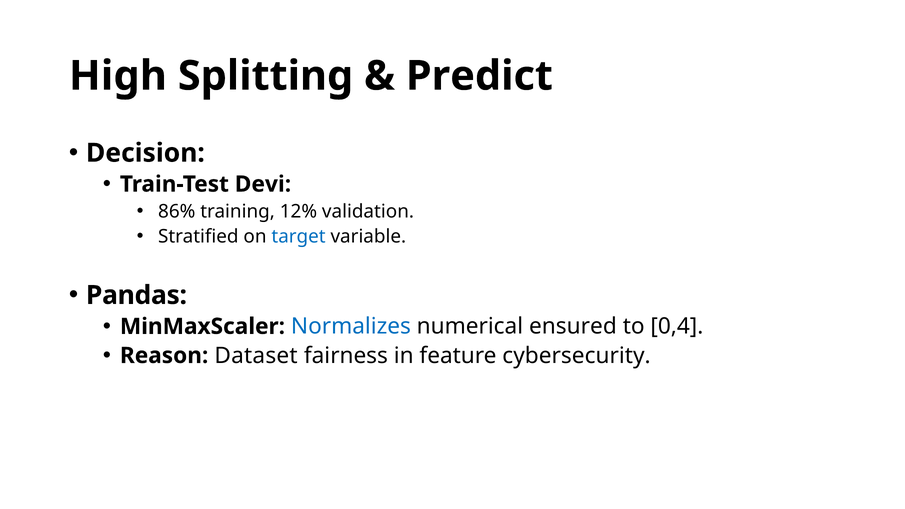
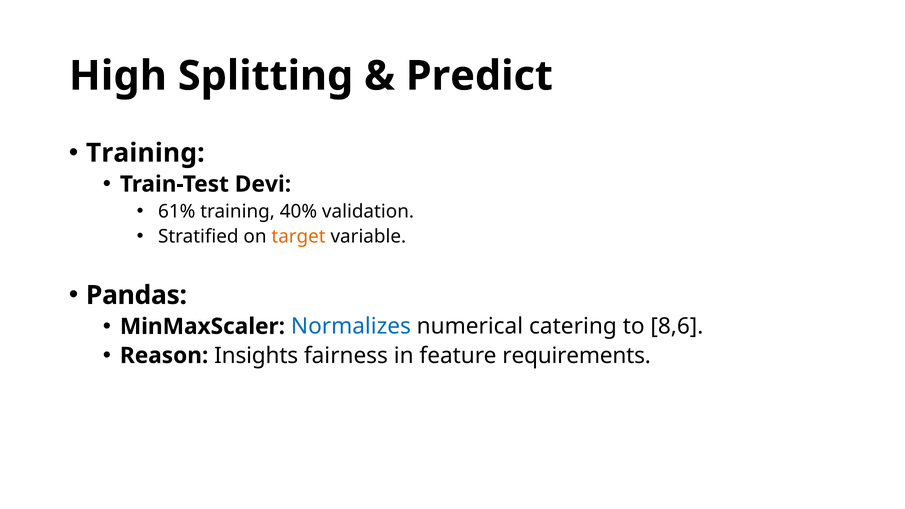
Decision: Decision -> Training (145, 153)
86%: 86% -> 61% (177, 211)
12%: 12% -> 40% (298, 211)
target colour: blue -> orange (299, 236)
ensured: ensured -> catering (573, 326)
0,4: 0,4 -> 8,6 (677, 326)
Dataset: Dataset -> Insights (256, 356)
cybersecurity: cybersecurity -> requirements (577, 356)
